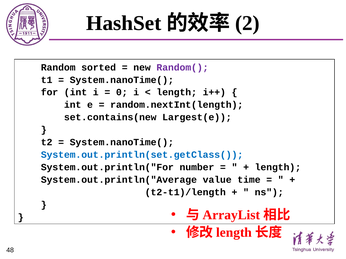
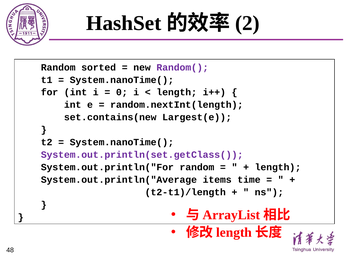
System.out.println(set.getClass( colour: blue -> purple (142, 155)
System.out.println("For number: number -> random (197, 168)
value: value -> items (217, 180)
